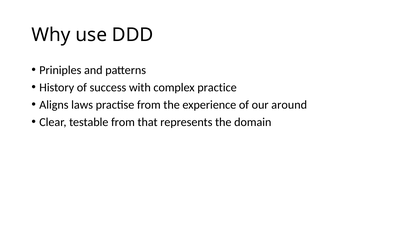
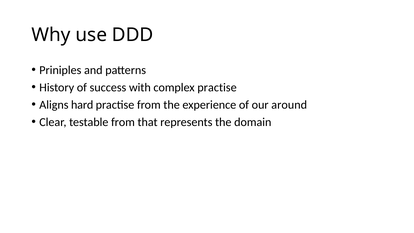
complex practice: practice -> practise (217, 87)
laws: laws -> hard (82, 105)
